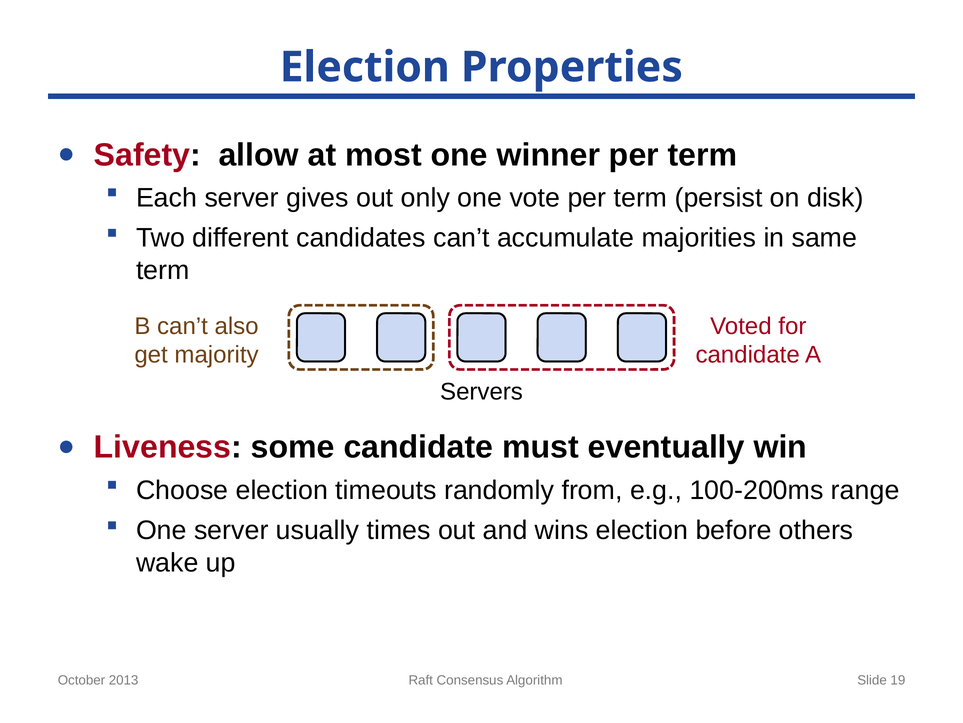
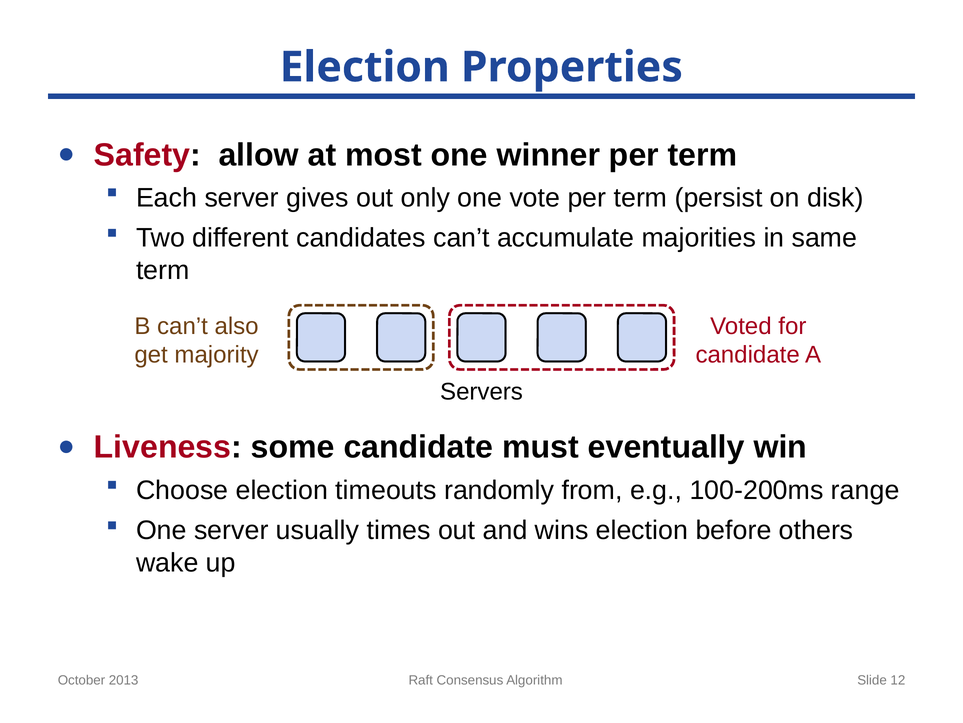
19: 19 -> 12 (898, 680)
